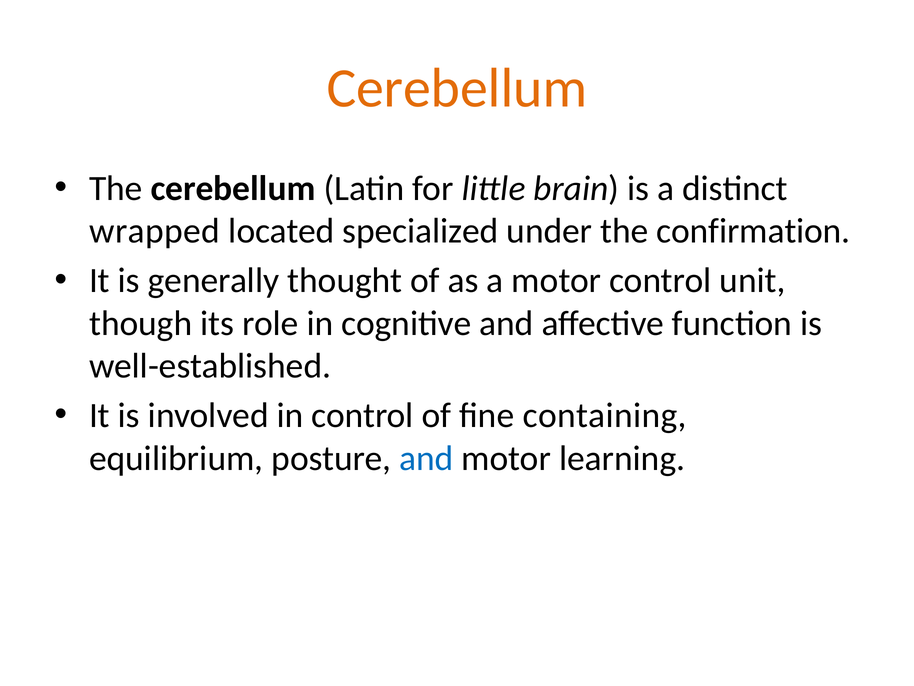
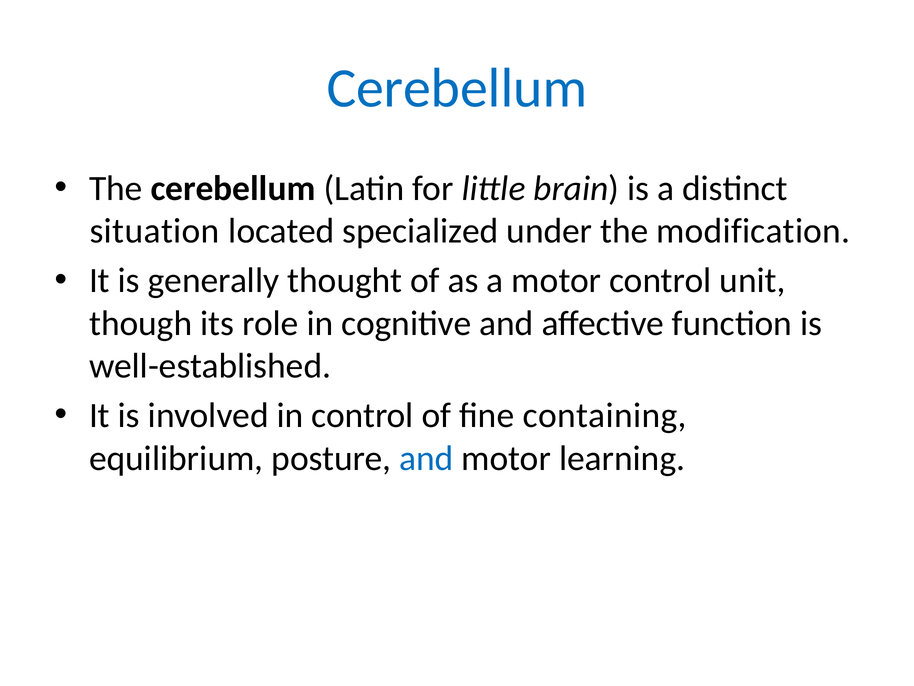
Cerebellum colour: orange -> blue (457, 88)
wrapped: wrapped -> situation (155, 231)
confirmation: confirmation -> modification (753, 231)
